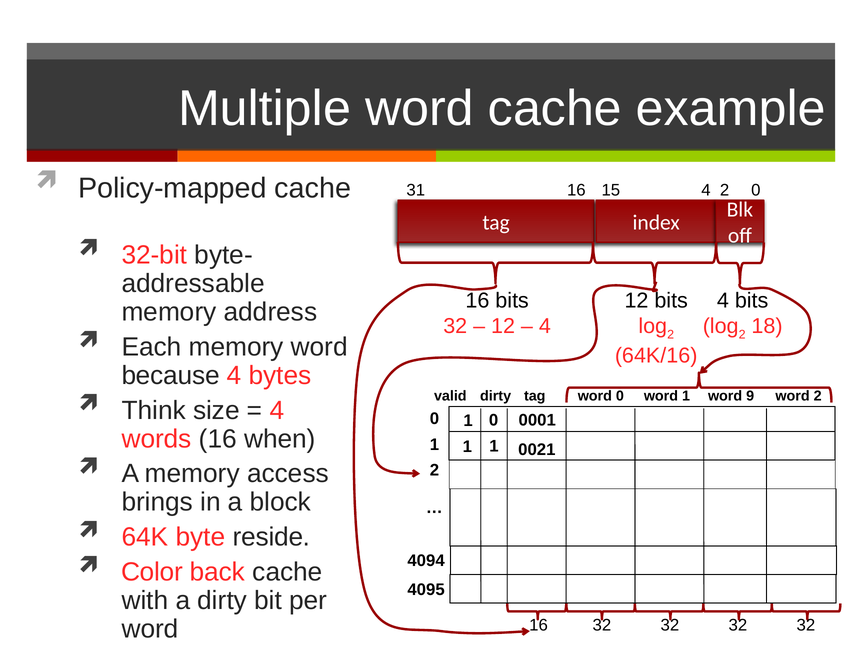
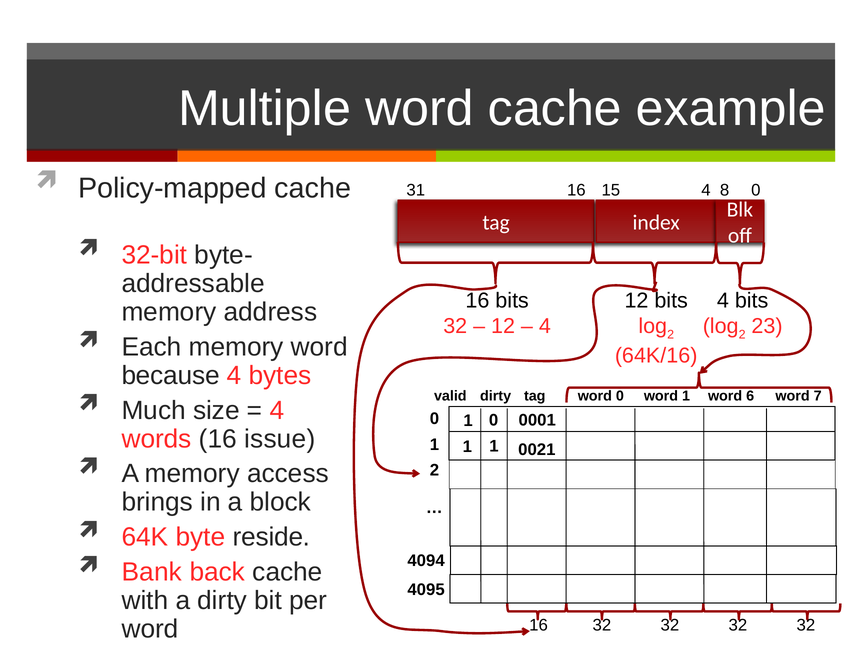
4 2: 2 -> 8 (725, 190)
18: 18 -> 23 (767, 326)
9: 9 -> 6 (750, 396)
word 2: 2 -> 7 (818, 396)
Think: Think -> Much (154, 410)
when: when -> issue (280, 439)
Color: Color -> Bank (152, 572)
